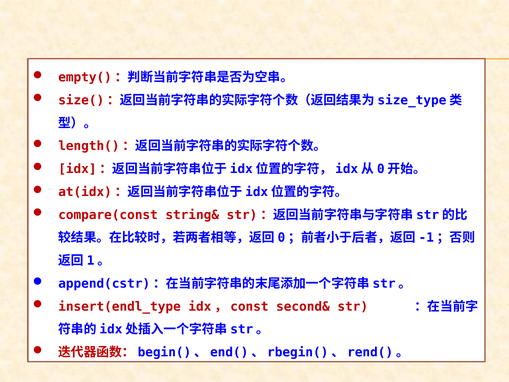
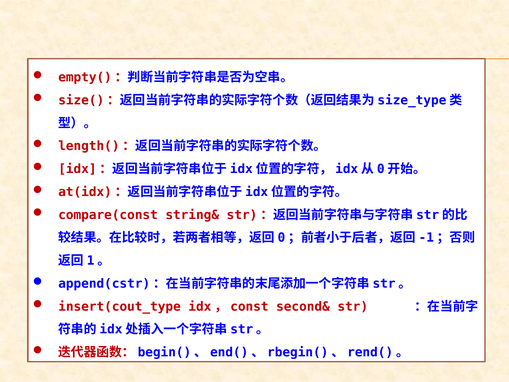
insert(endl_type: insert(endl_type -> insert(cout_type (120, 306)
